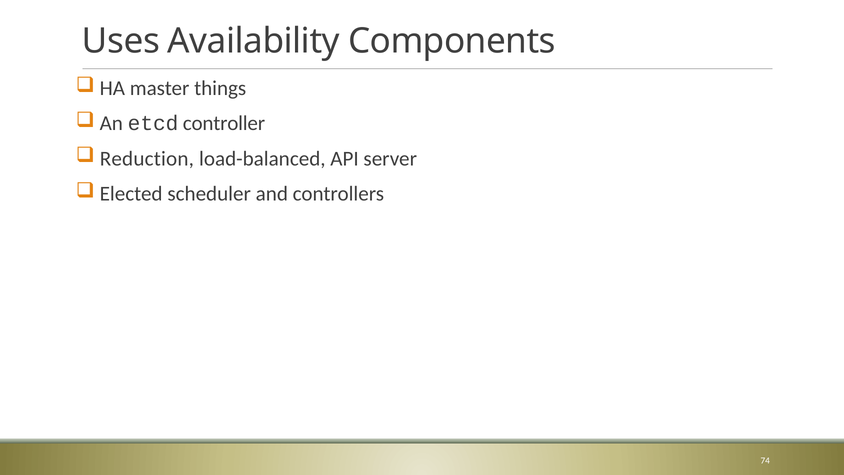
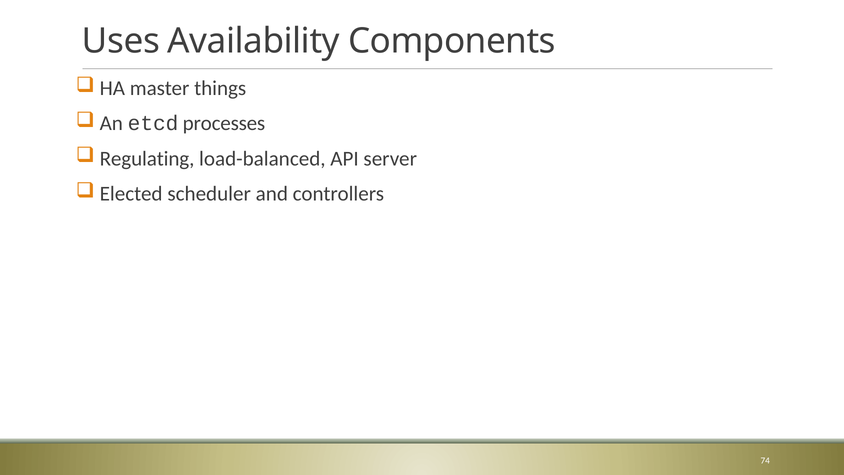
controller: controller -> processes (224, 123)
Reduction: Reduction -> Regulating (147, 158)
